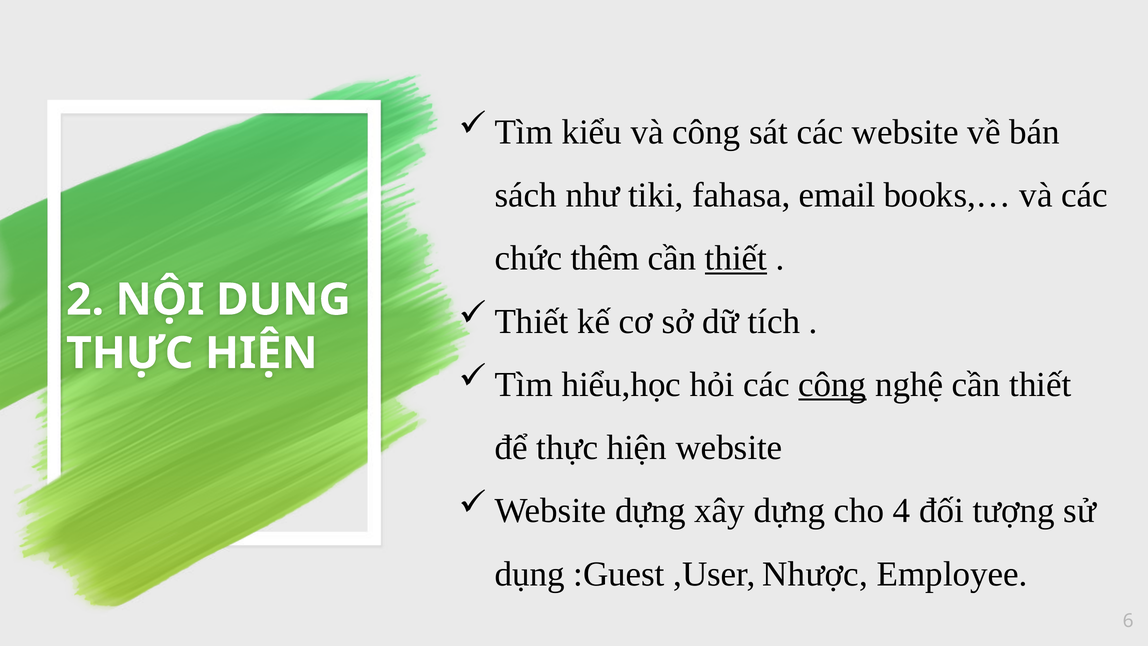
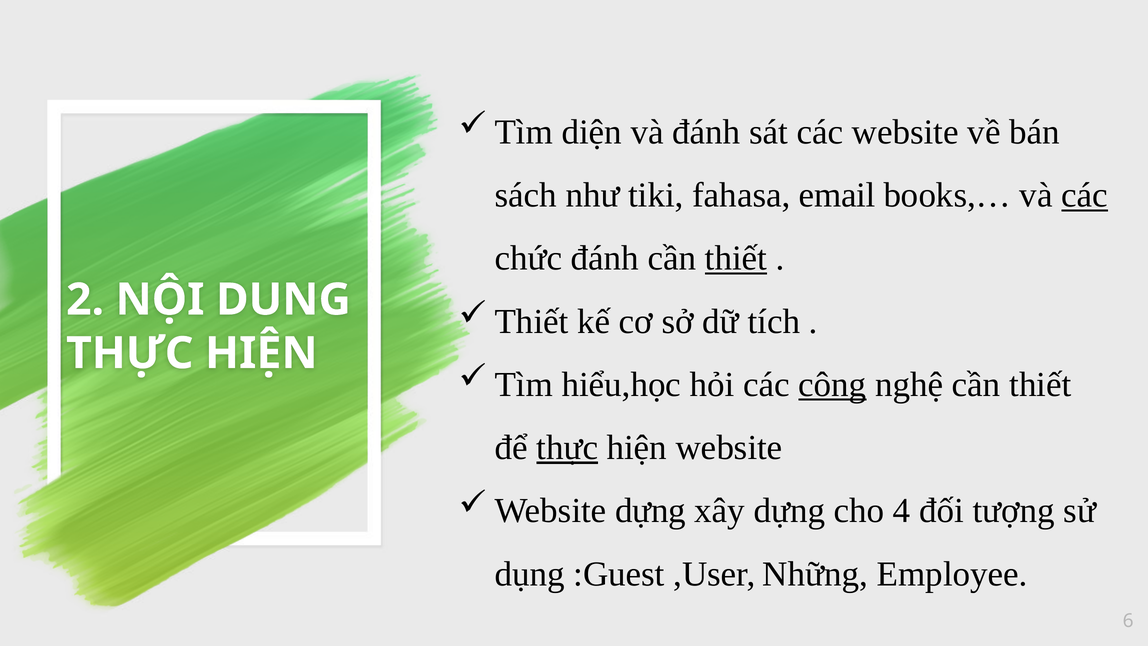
kiểu: kiểu -> diện (592, 132)
và công: công -> đánh (706, 132)
các underline: none -> present (1085, 195)
chức thêm: thêm -> đánh (605, 258)
thực underline: none -> present (567, 448)
Nhược: Nhược -> Những (815, 574)
